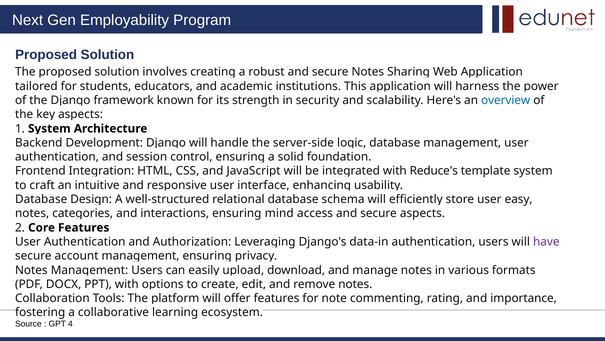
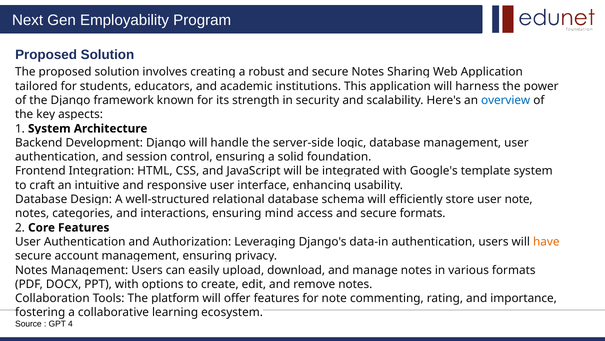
Reduce's: Reduce's -> Google's (434, 171)
user easy: easy -> note (519, 199)
secure aspects: aspects -> formats (423, 213)
have colour: purple -> orange (546, 241)
